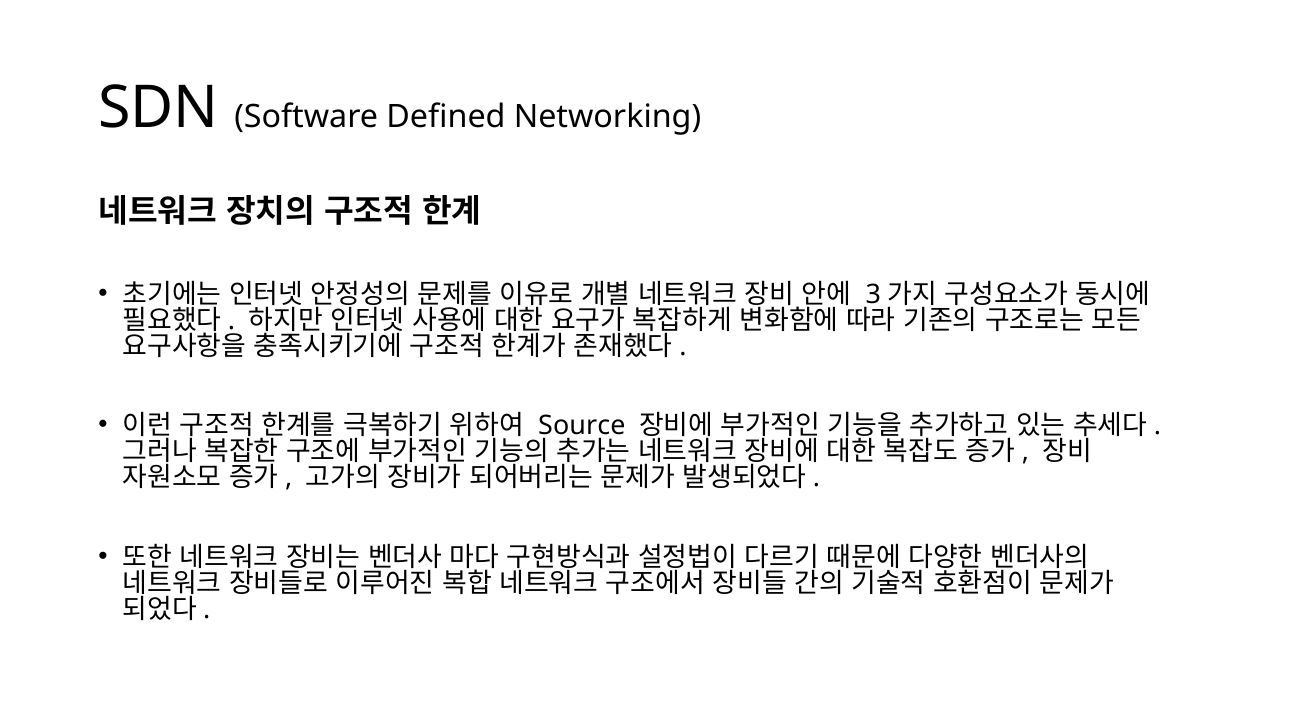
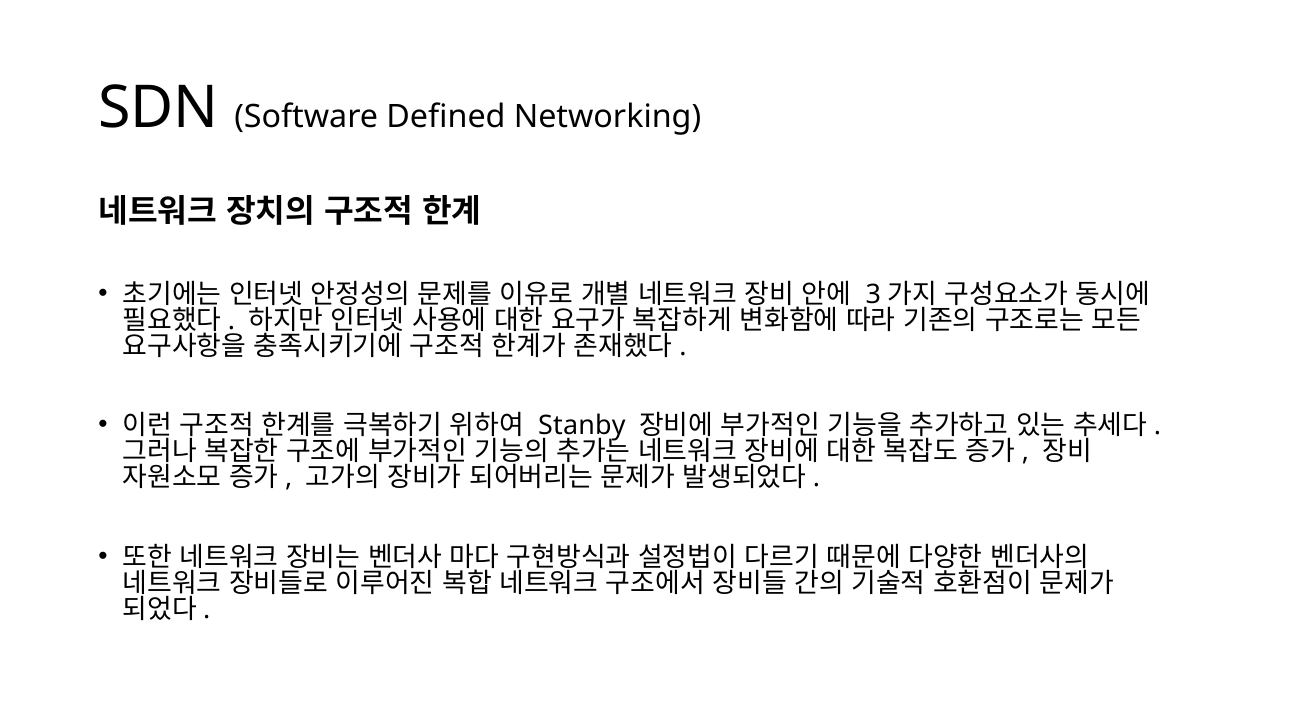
Source: Source -> Stanby (582, 426)
